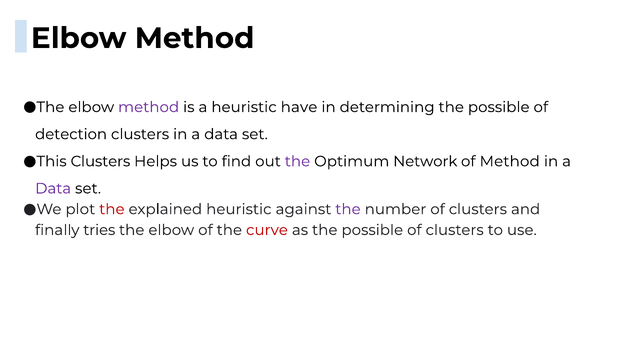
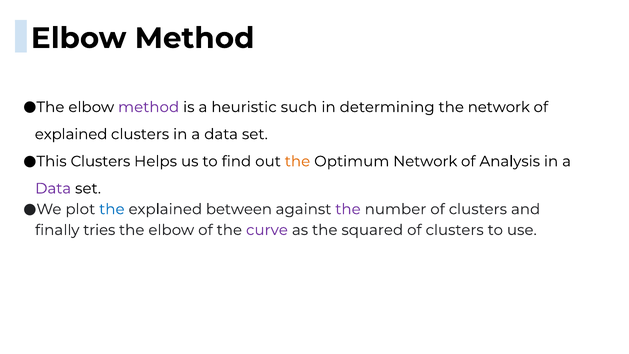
have: have -> such (299, 107)
determining the possible: possible -> network (499, 107)
detection: detection -> explained (71, 134)
the colour: purple -> orange (297, 161)
of Method: Method -> Analysis (510, 161)
the colour: red -> blue (112, 209)
explained heuristic: heuristic -> between (239, 209)
curve colour: red -> purple (267, 230)
as the possible: possible -> squared (372, 230)
